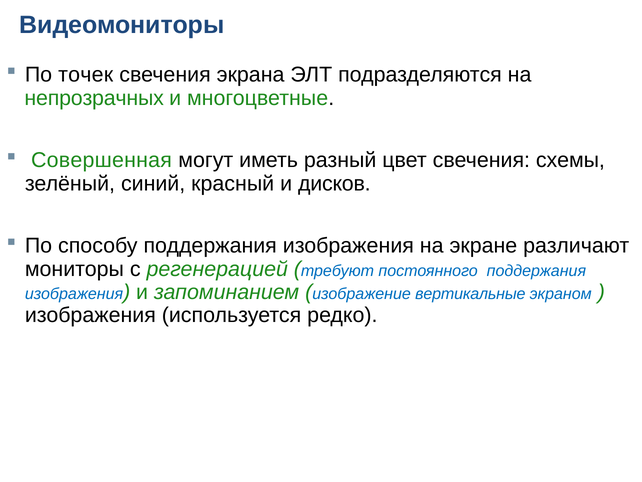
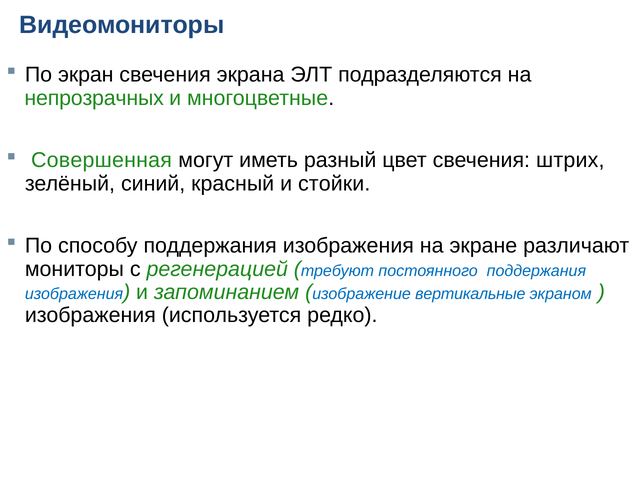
точек: точек -> экран (86, 75)
схемы: схемы -> штрих (570, 160)
дисков: дисков -> стойки (334, 183)
